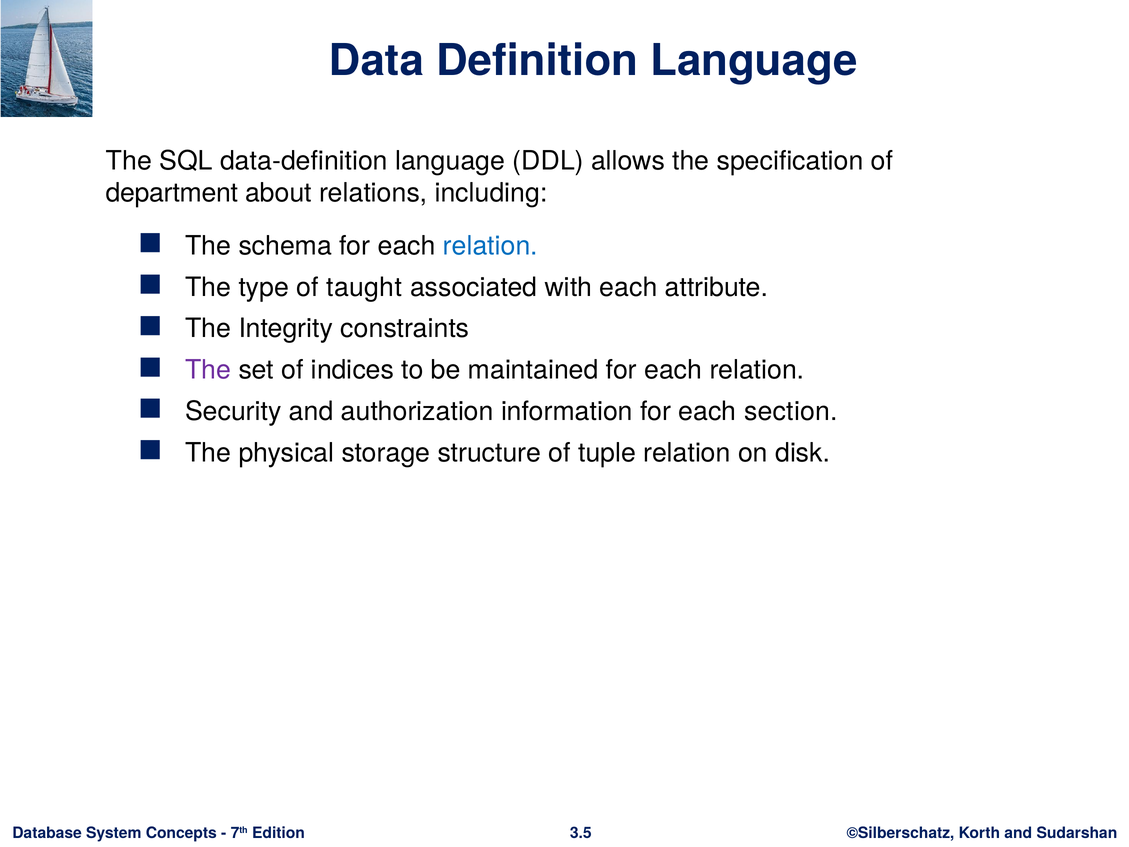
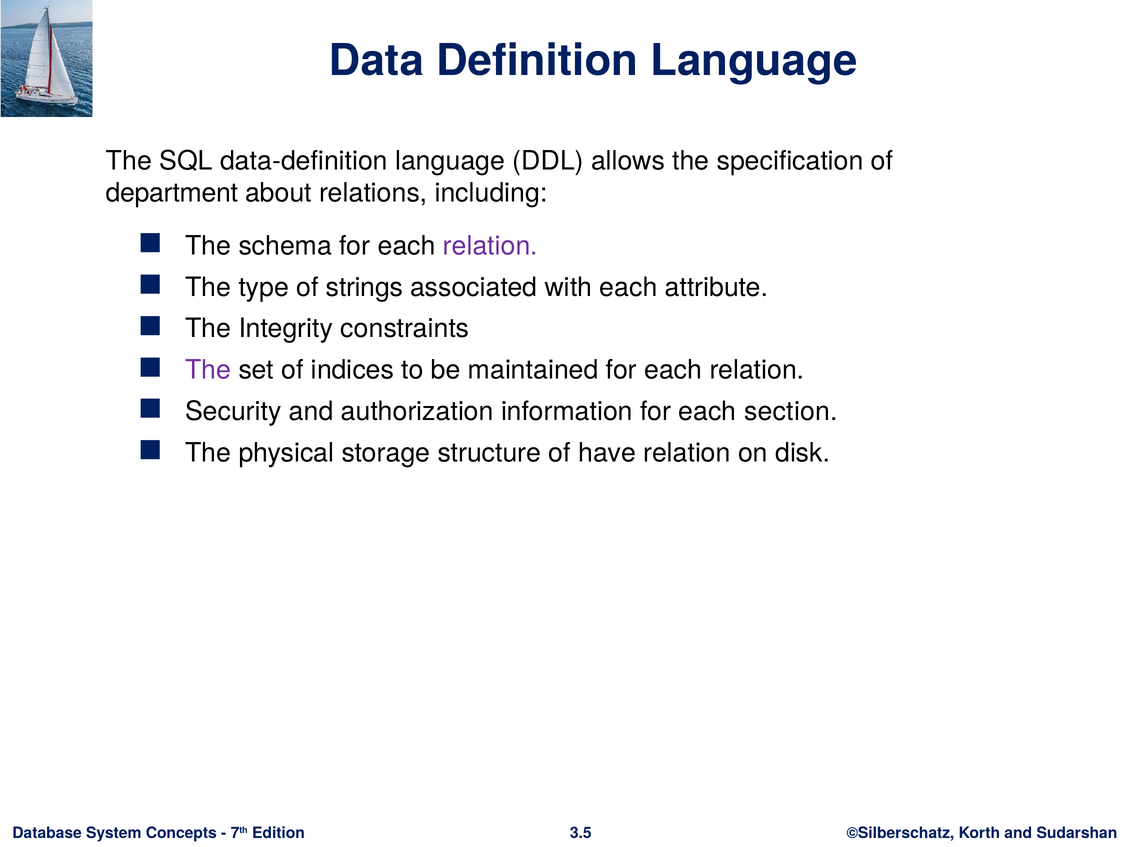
relation colour: blue -> purple (490, 246)
taught: taught -> strings (364, 287)
tuple: tuple -> have (607, 453)
